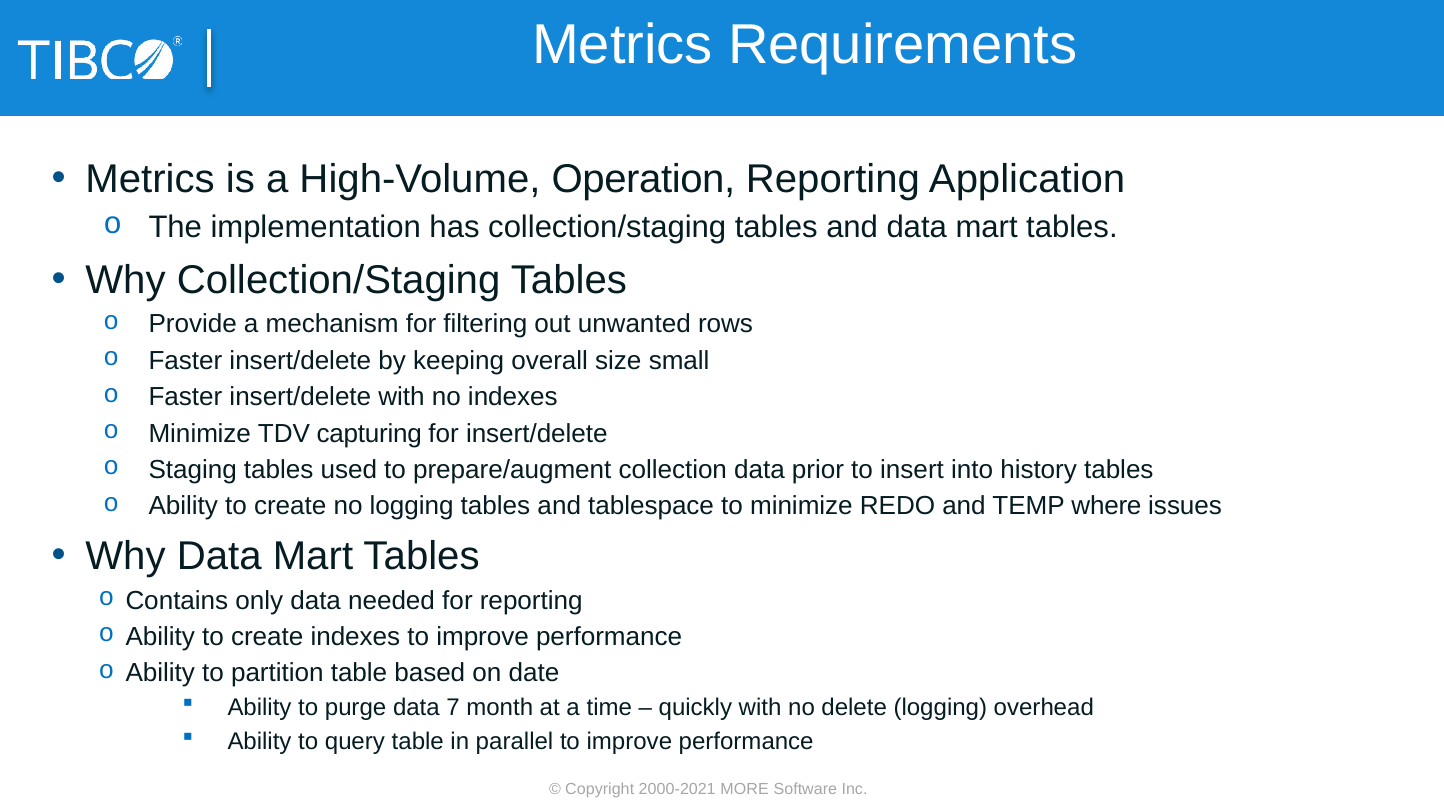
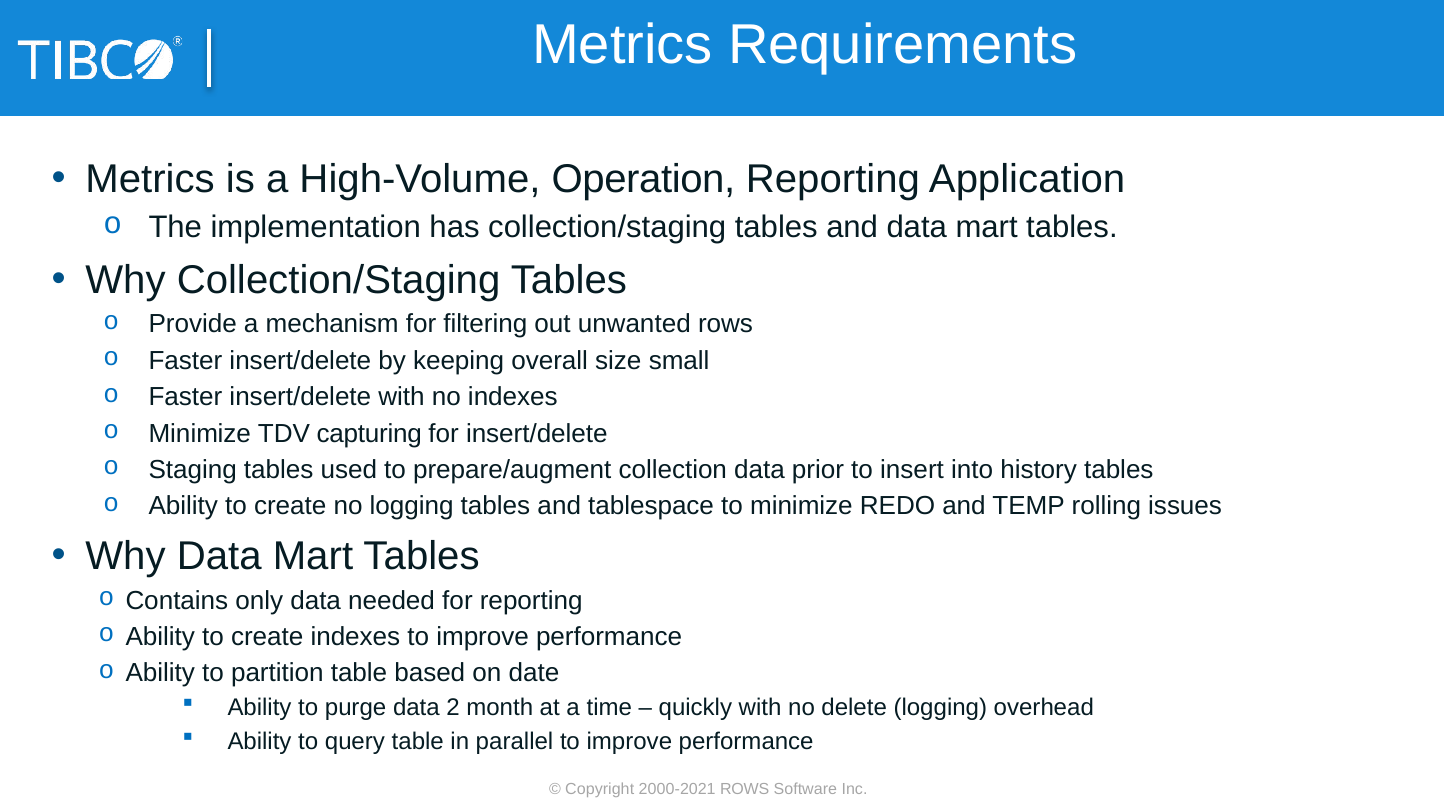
where: where -> rolling (1106, 506)
7: 7 -> 2 (453, 708)
2000-2021 MORE: MORE -> ROWS (745, 790)
